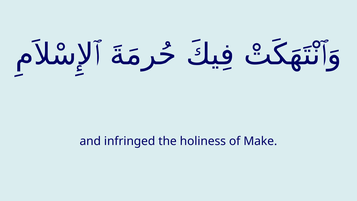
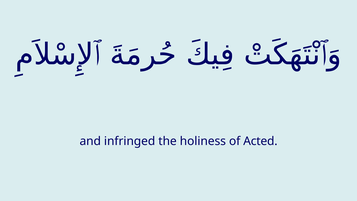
Make: Make -> Acted (260, 141)
